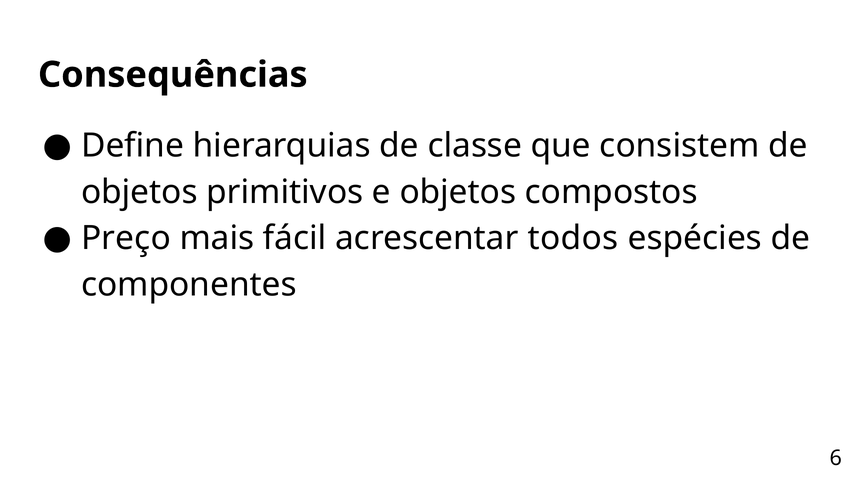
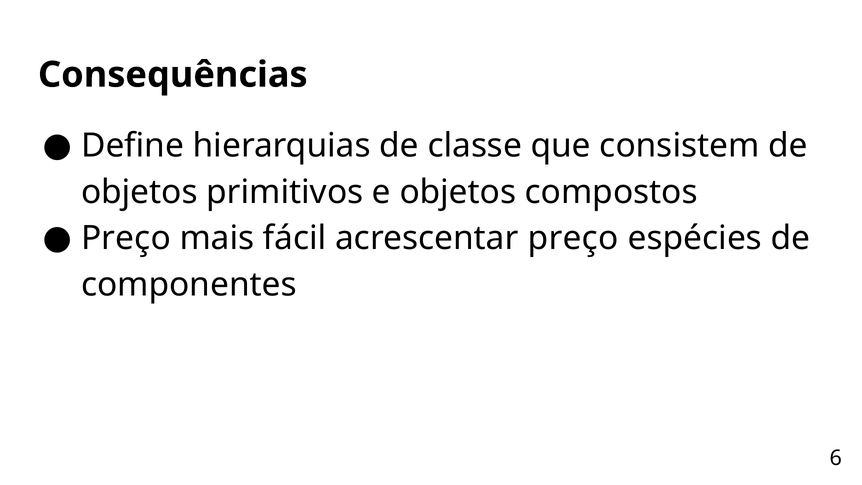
acrescentar todos: todos -> preço (573, 238)
